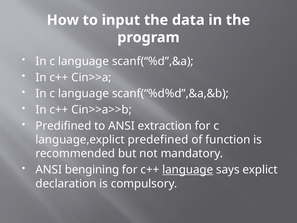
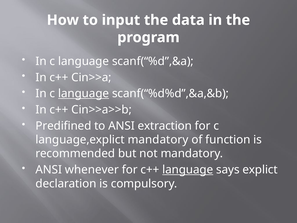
language underline: none -> present (84, 93)
language,explict predefined: predefined -> mandatory (158, 140)
bengining: bengining -> whenever (92, 170)
